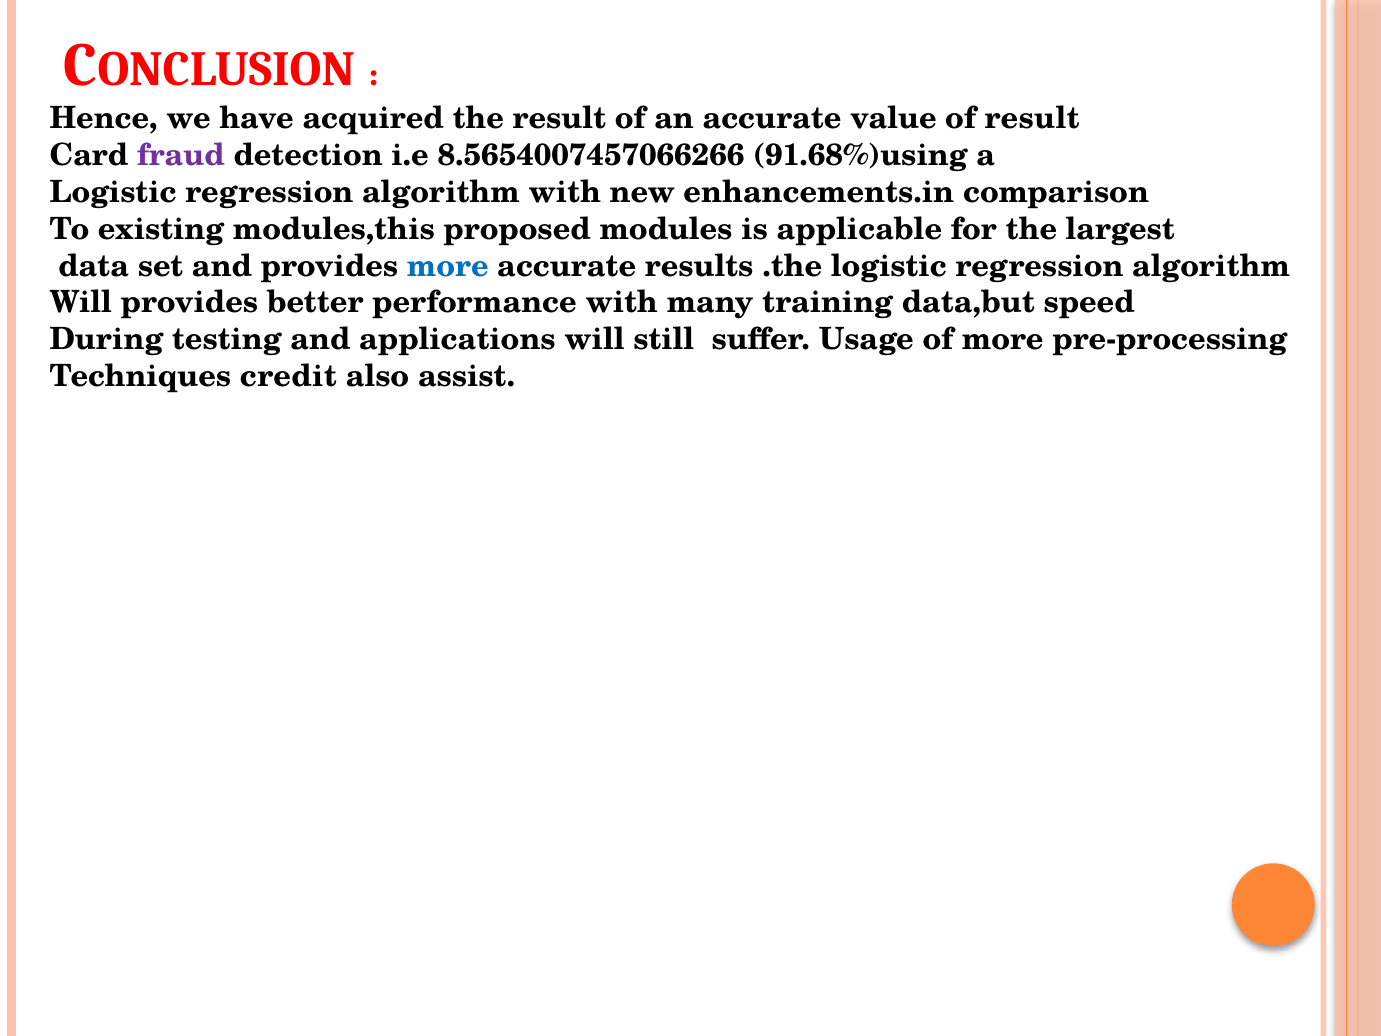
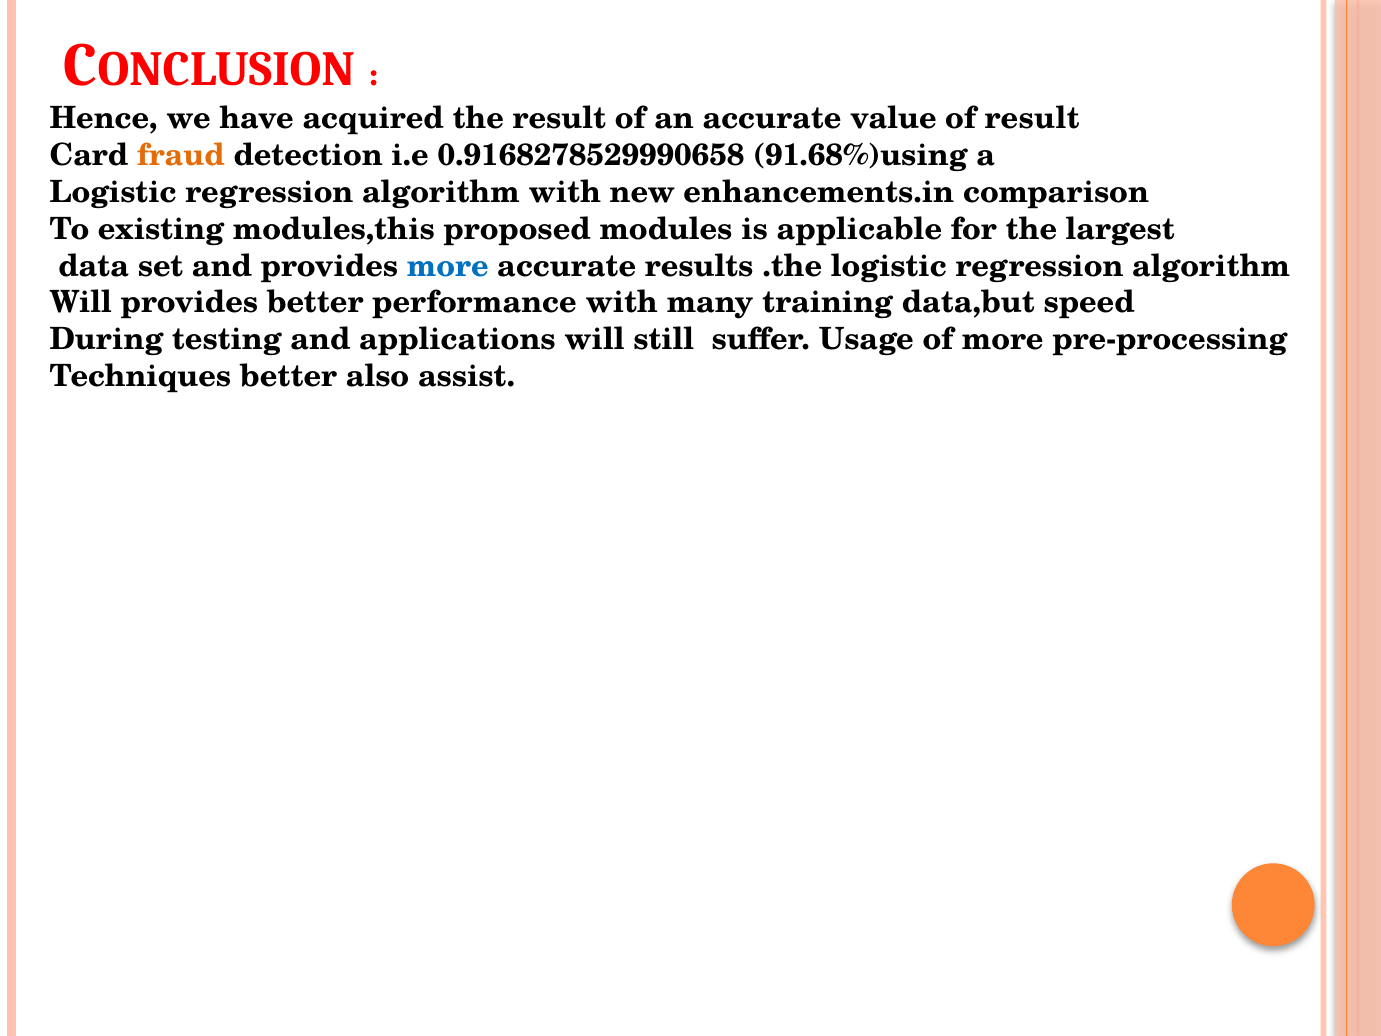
fraud colour: purple -> orange (181, 155)
8.5654007457066266: 8.5654007457066266 -> 0.9168278529990658 (591, 155)
Techniques credit: credit -> better (289, 376)
